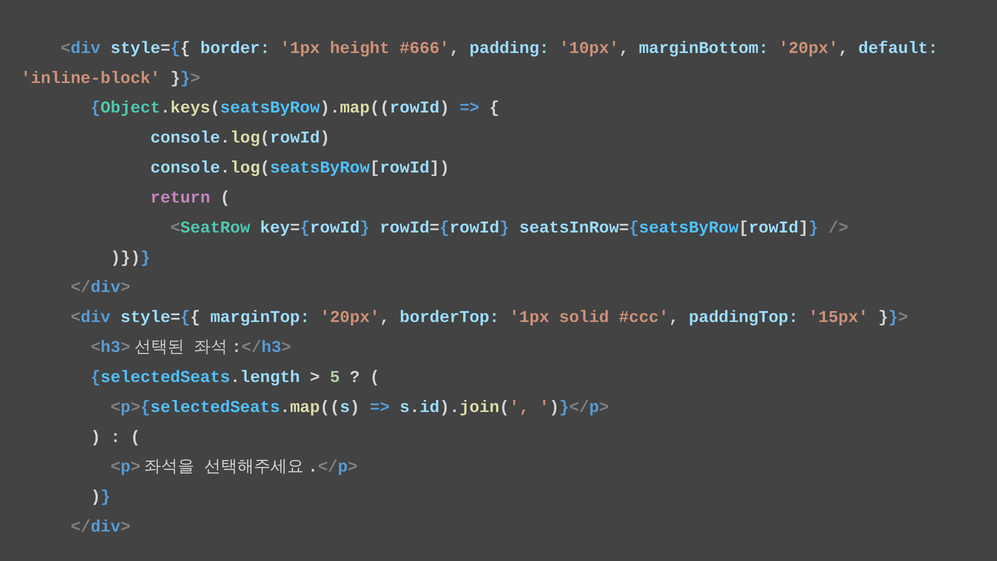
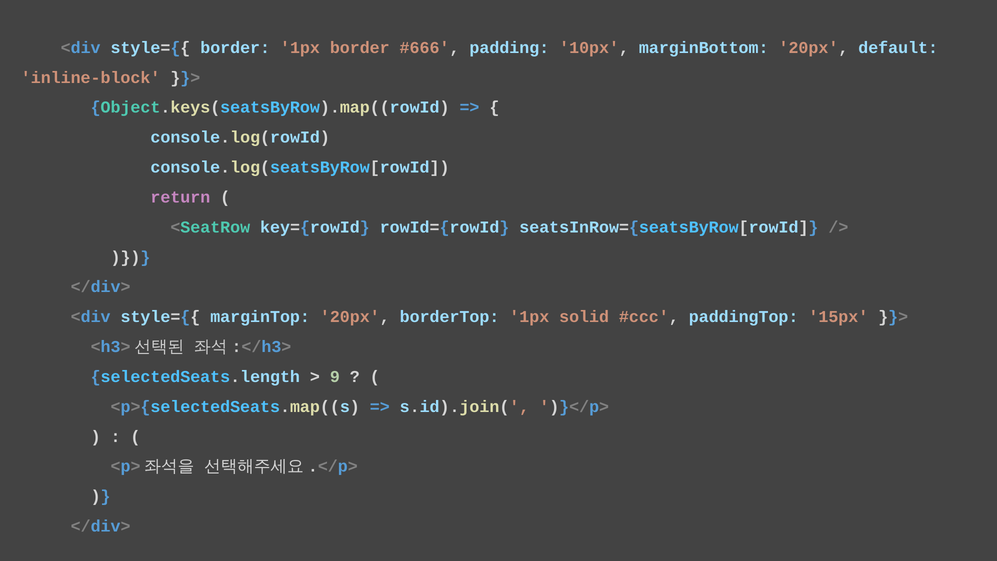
1px height: height -> border (360, 48)
5: 5 -> 9 (335, 377)
